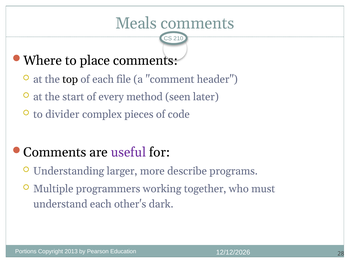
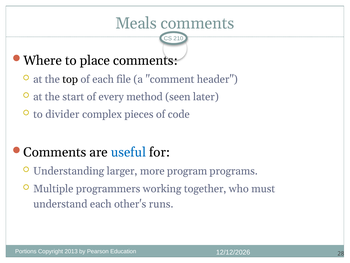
useful colour: purple -> blue (128, 152)
describe: describe -> program (187, 171)
dark: dark -> runs (161, 204)
